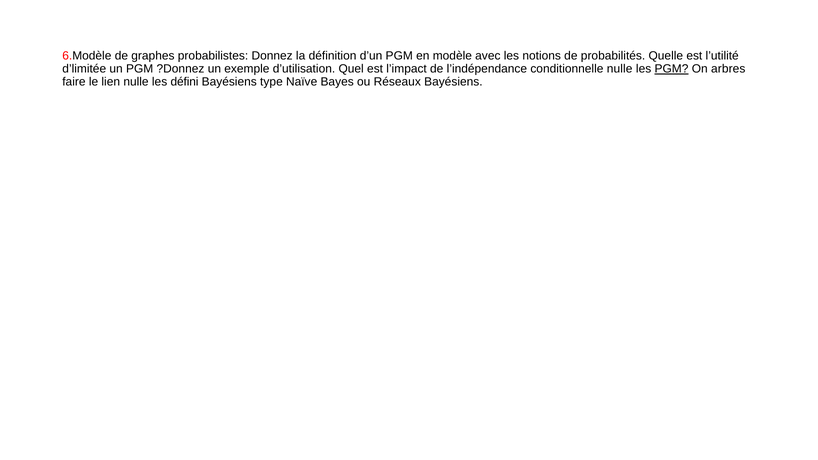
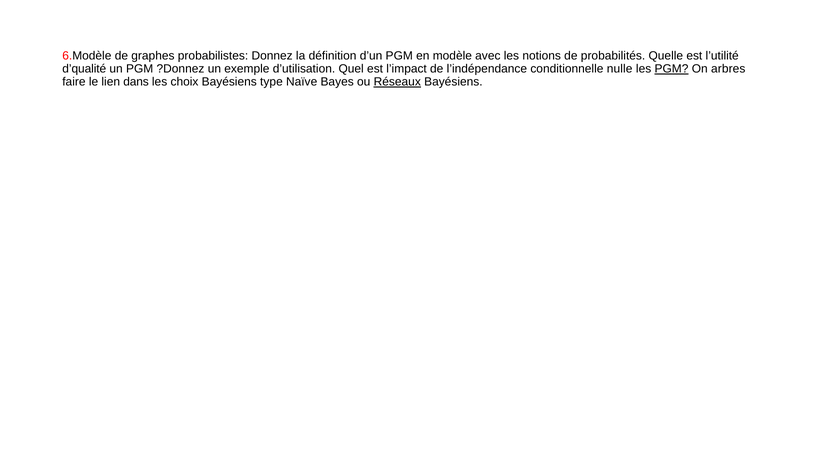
d’limitée: d’limitée -> d’qualité (84, 69)
lien nulle: nulle -> dans (136, 82)
défini: défini -> choix (184, 82)
Réseaux underline: none -> present (397, 82)
